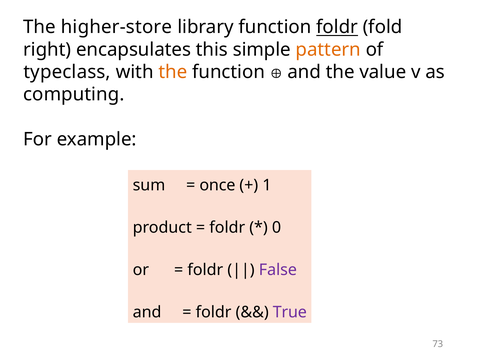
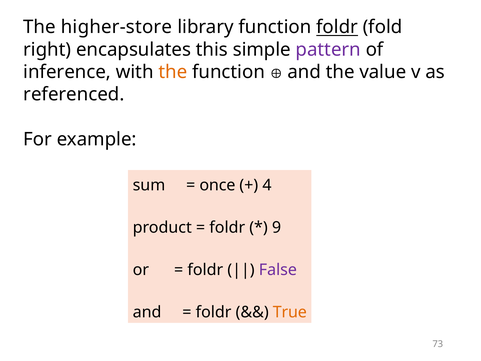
pattern colour: orange -> purple (328, 49)
typeclass: typeclass -> inference (67, 72)
computing: computing -> referenced (74, 94)
1: 1 -> 4 (267, 185)
0: 0 -> 9 (277, 227)
True colour: purple -> orange (290, 312)
